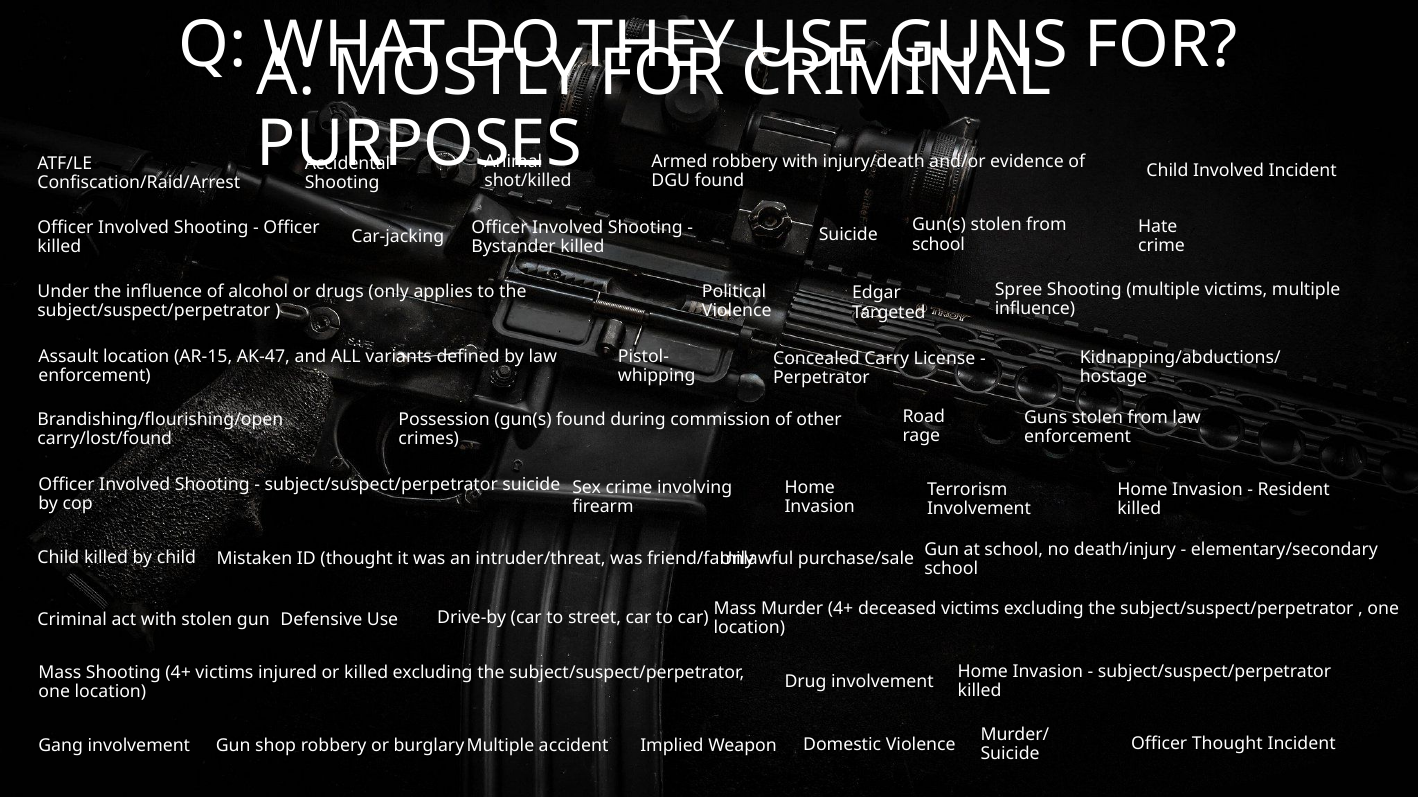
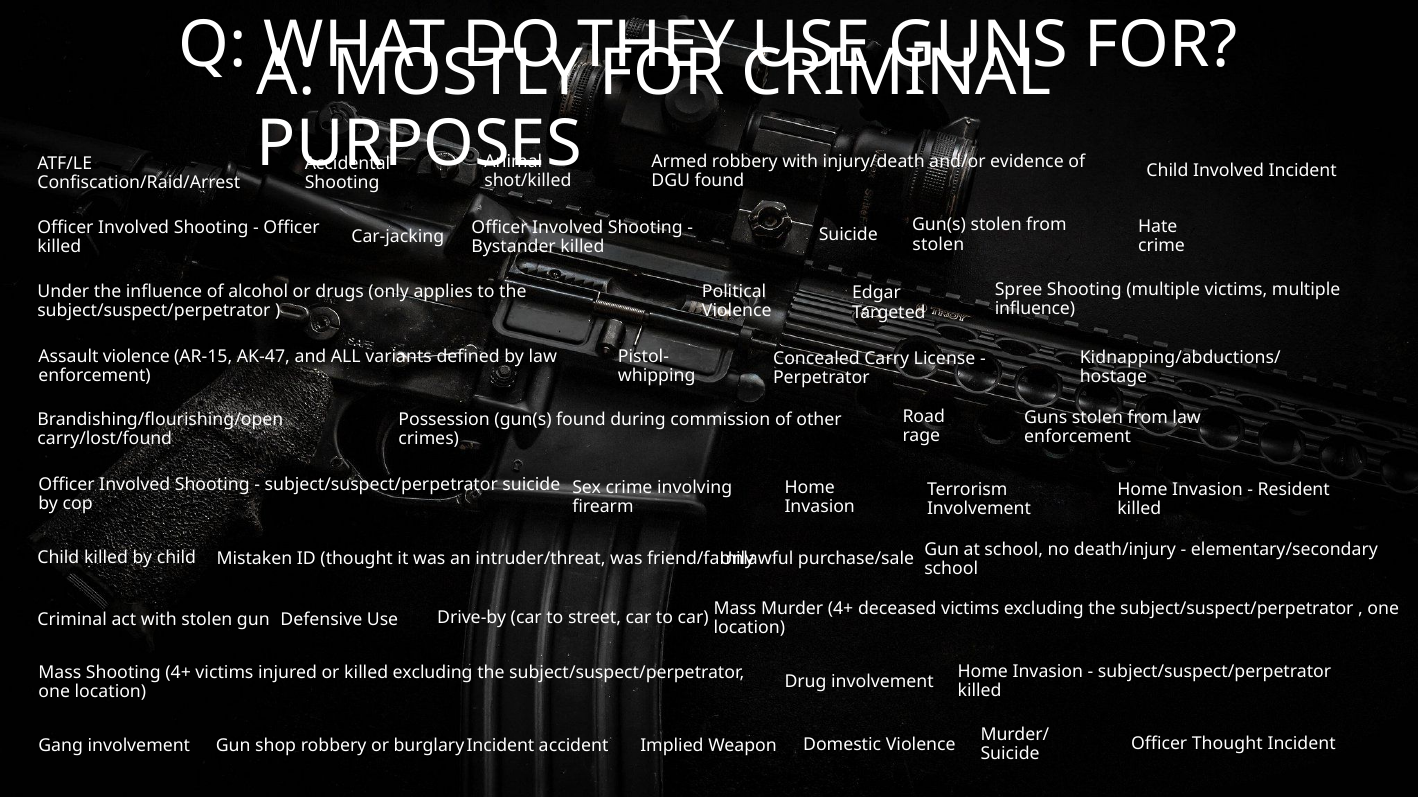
school: school -> stolen (938, 244)
Assault location: location -> violence (136, 356)
Multiple: Multiple -> Incident (500, 746)
